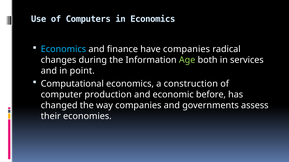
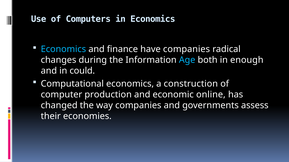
Age colour: light green -> light blue (187, 60)
services: services -> enough (247, 60)
point: point -> could (82, 71)
before: before -> online (211, 95)
